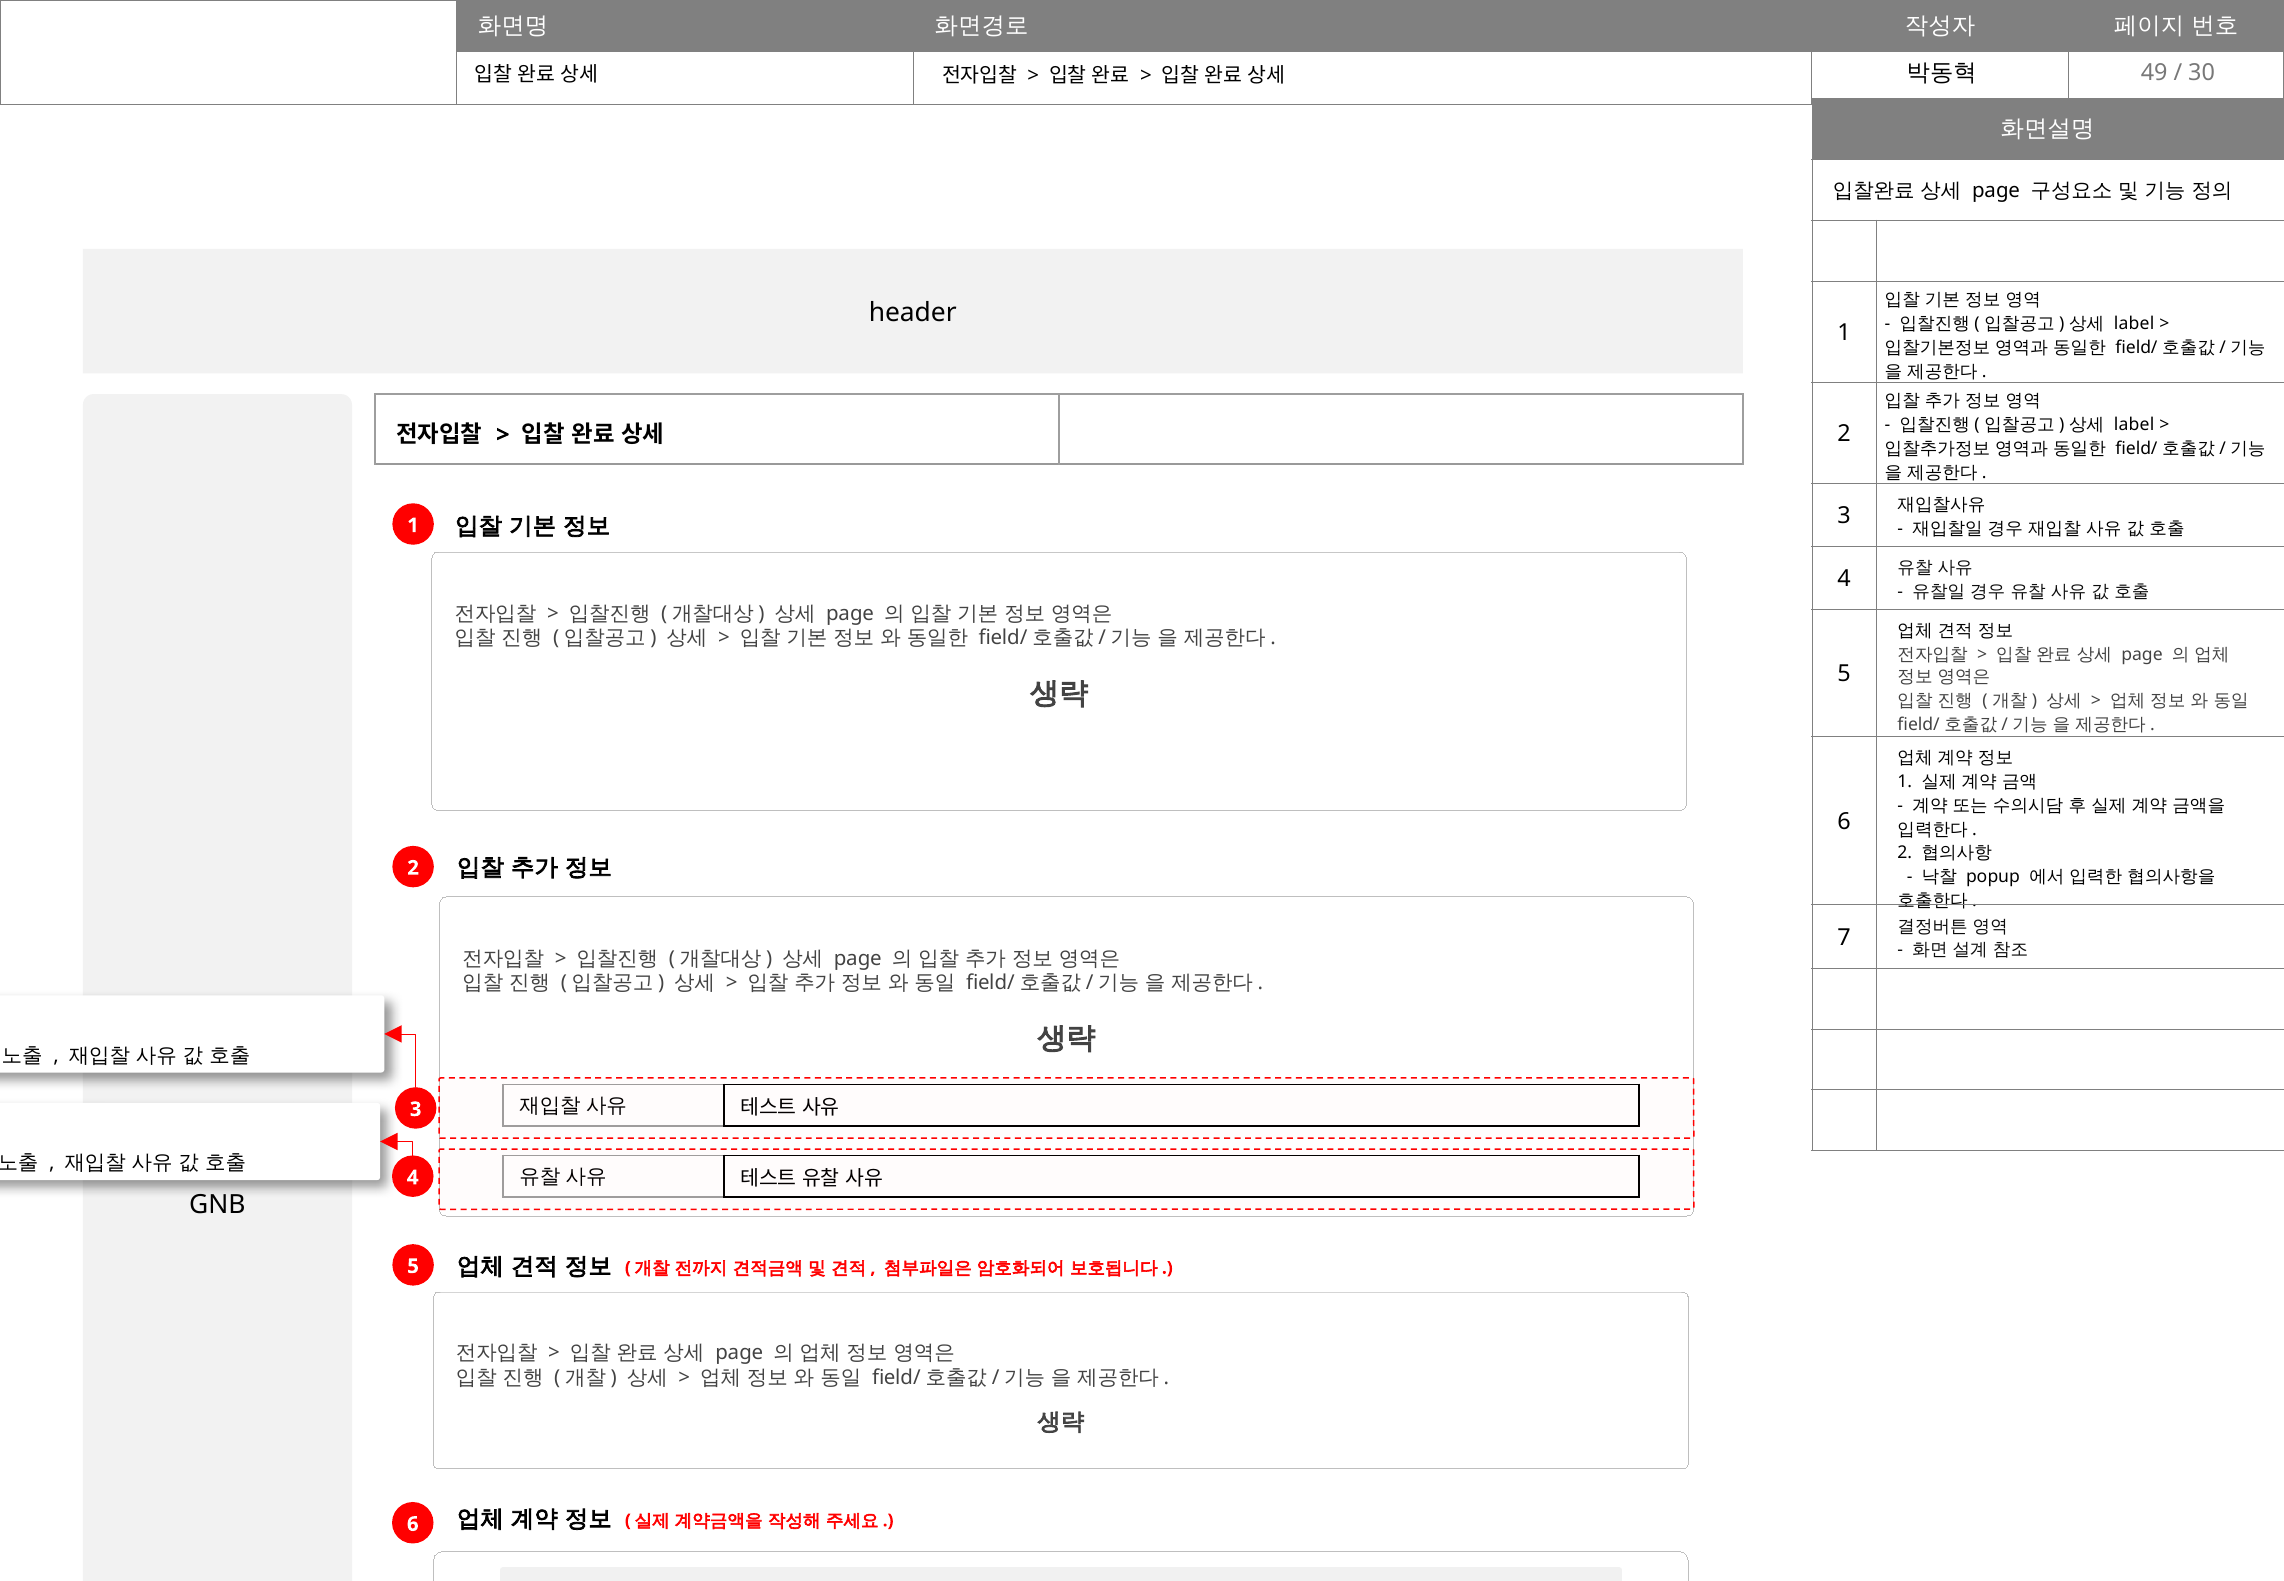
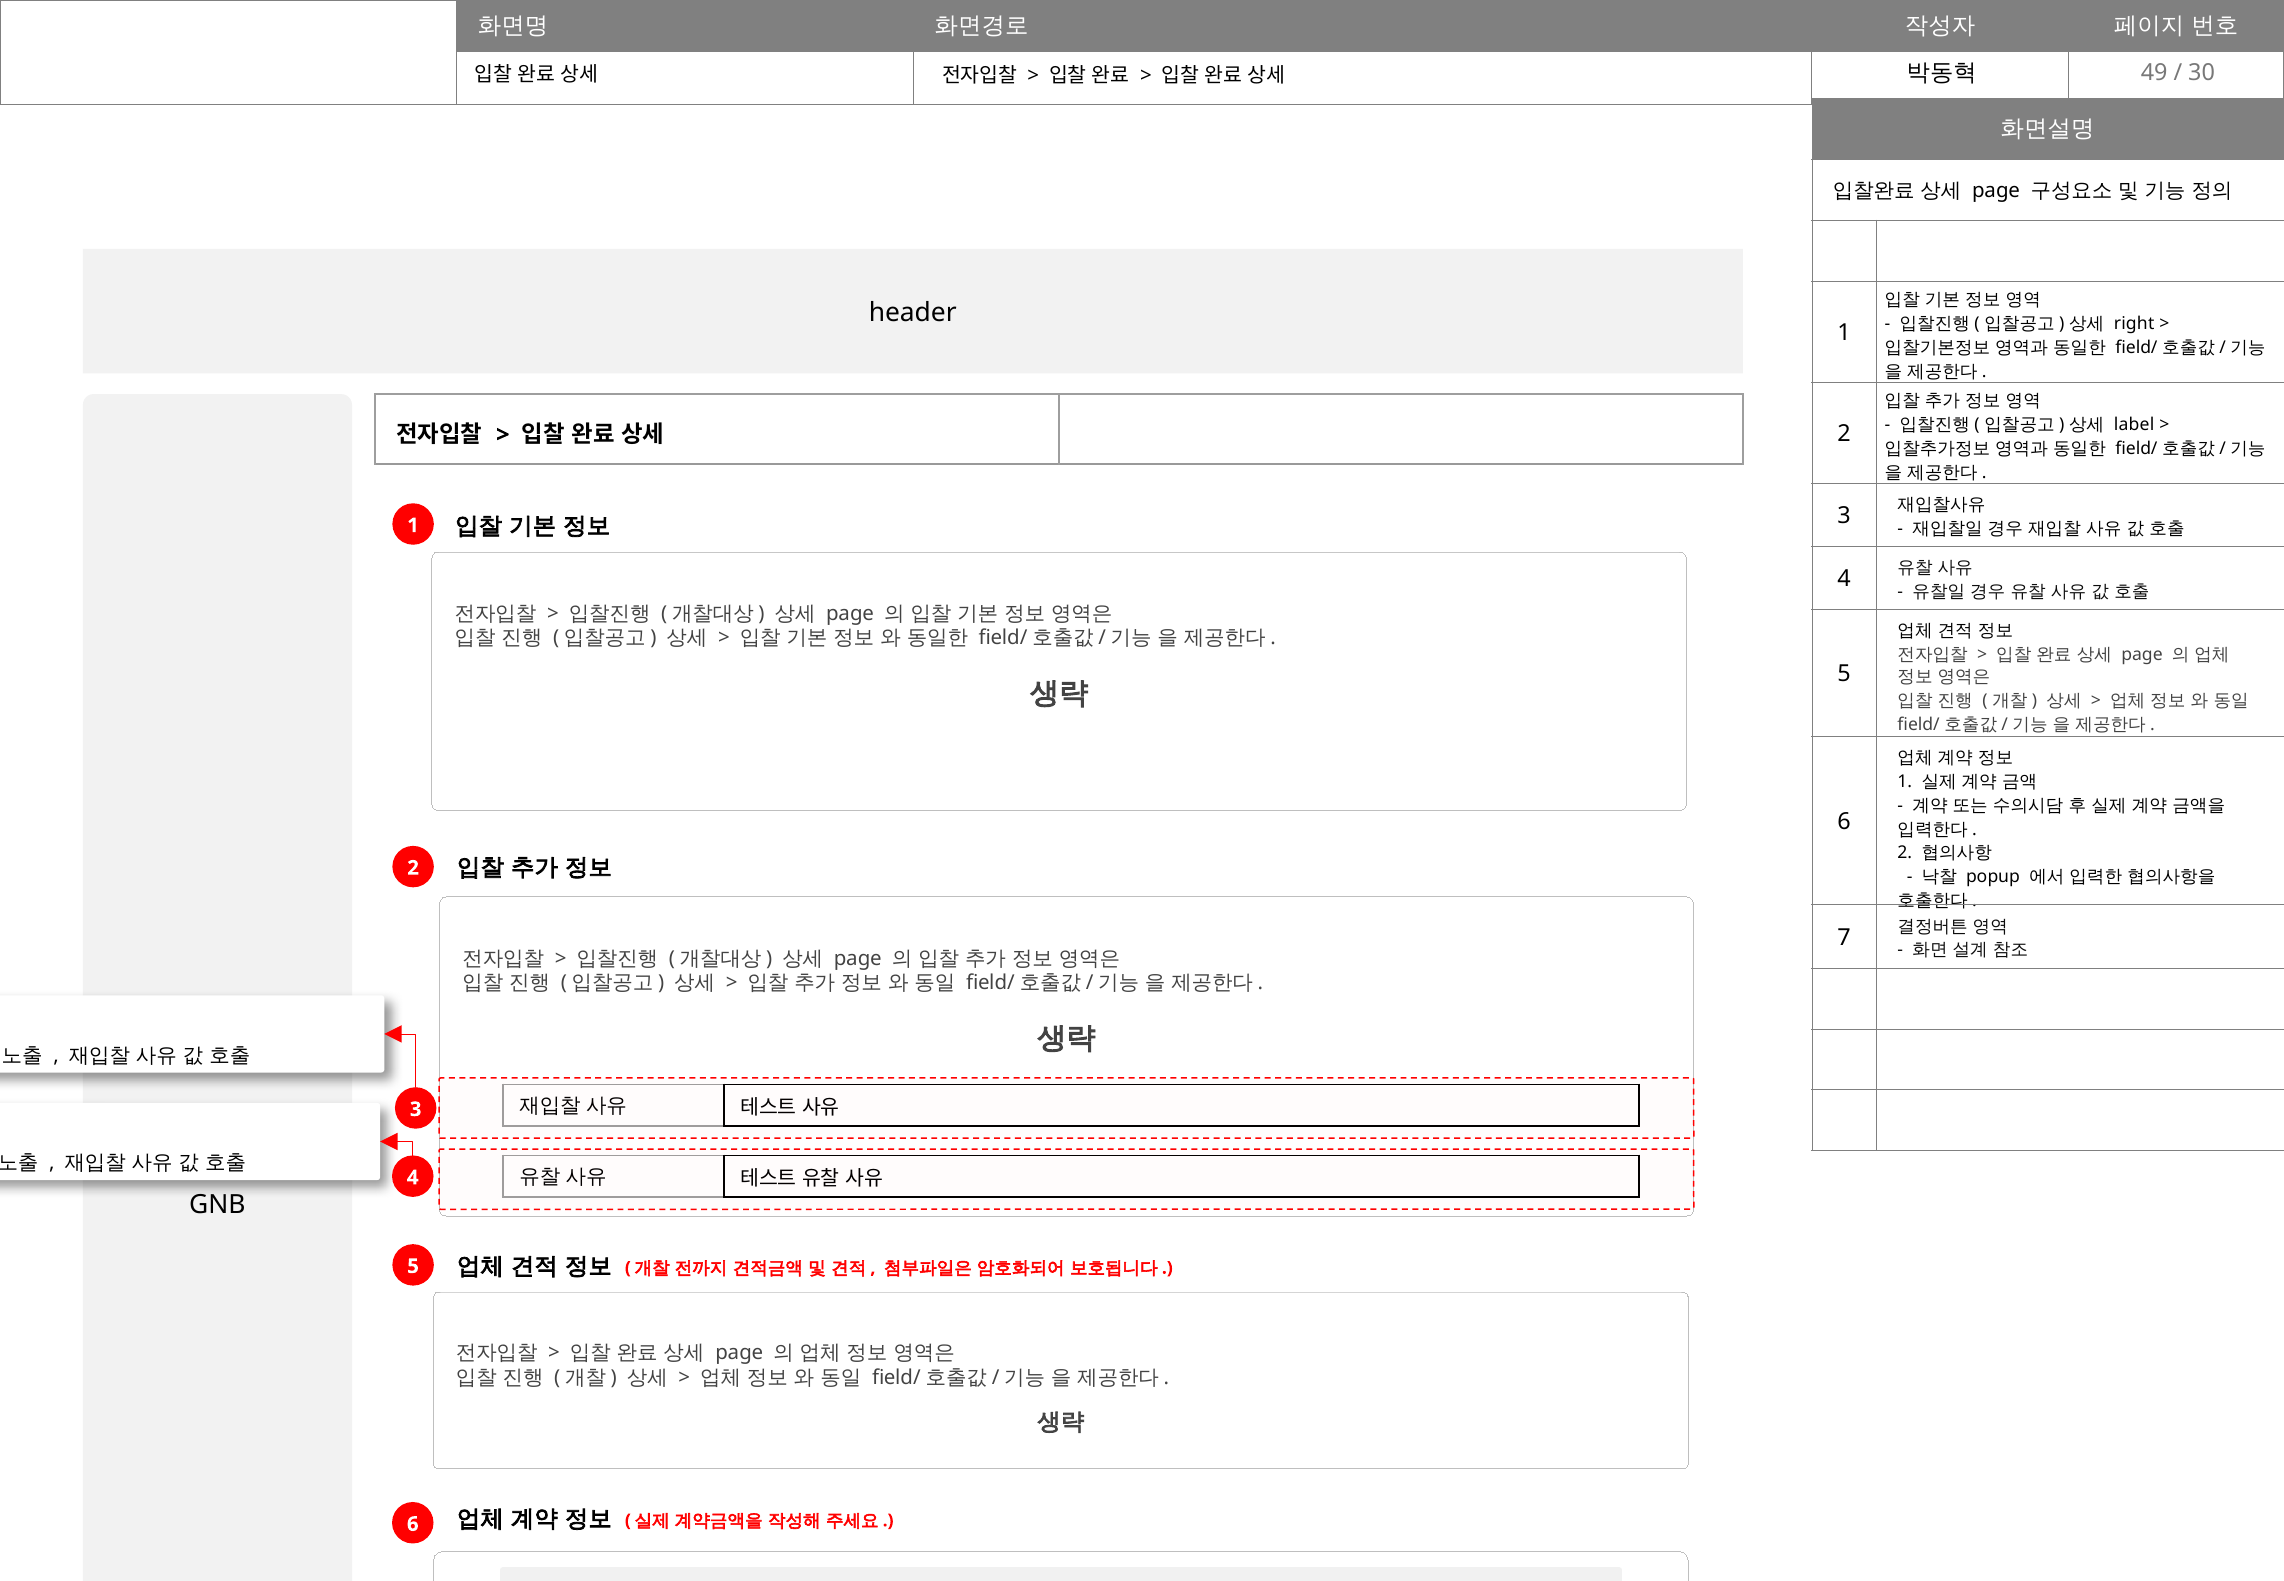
label: label -> right (2134, 324)
